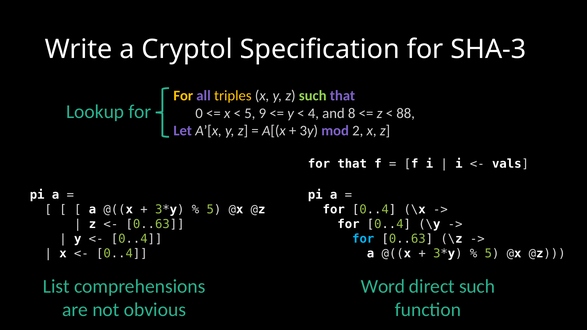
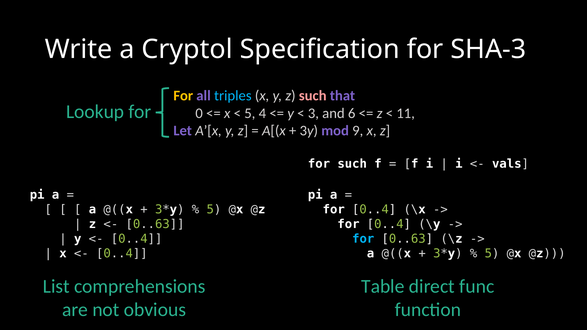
triples colour: yellow -> light blue (233, 96)
such colour: light green -> pink (313, 96)
9: 9 -> 4 (262, 113)
4: 4 -> 3 (313, 113)
8: 8 -> 6 (352, 113)
88: 88 -> 11 (406, 113)
2: 2 -> 9 (358, 131)
for that: that -> such (352, 164)
Word: Word -> Table (383, 287)
direct such: such -> func (477, 287)
